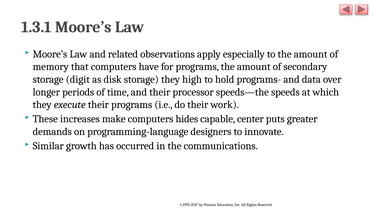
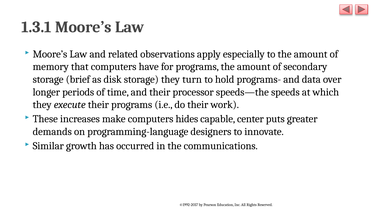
digit: digit -> brief (78, 79)
high: high -> turn (192, 79)
